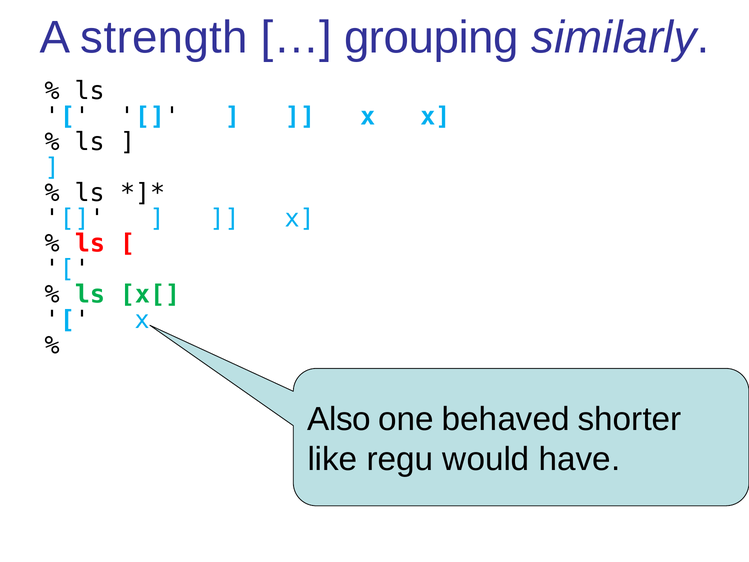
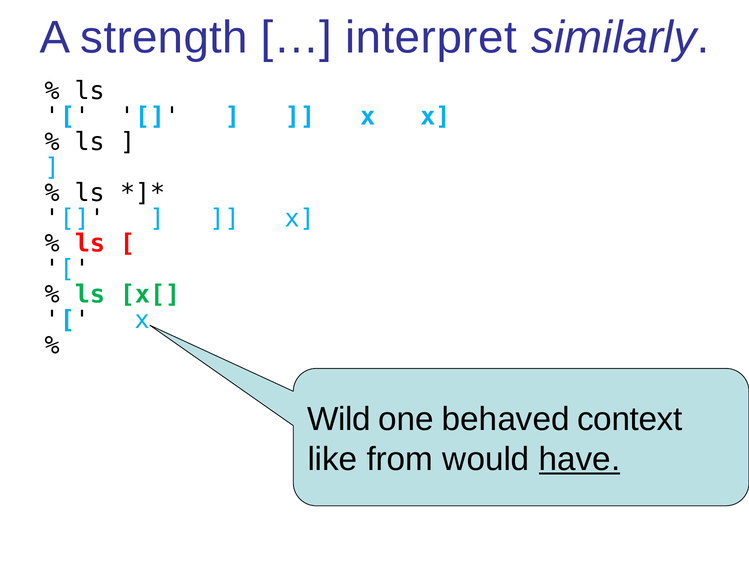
grouping: grouping -> interpret (431, 38)
Also: Also -> Wild (339, 419)
shorter: shorter -> context (630, 419)
regu: regu -> from (400, 459)
have underline: none -> present (580, 459)
